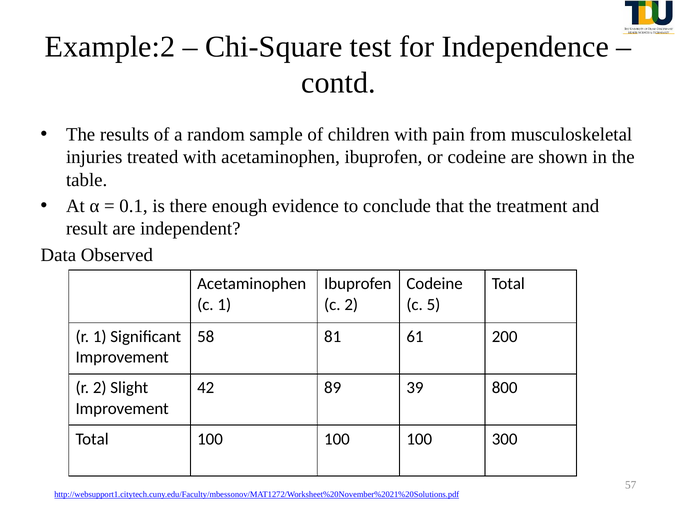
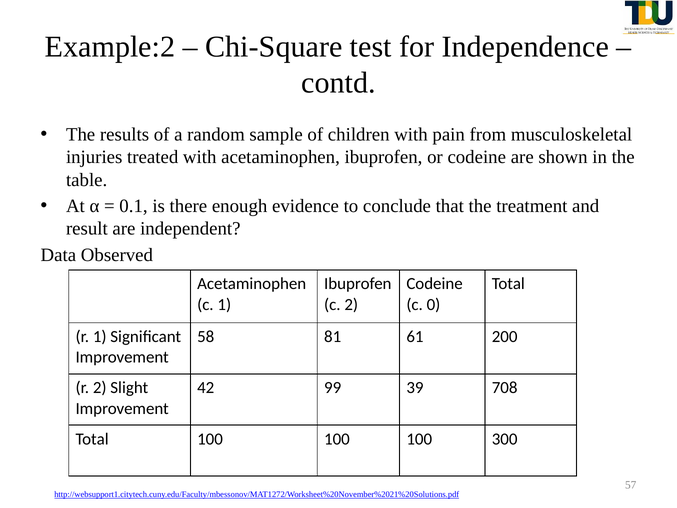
5: 5 -> 0 (434, 304)
89: 89 -> 99 (333, 388)
800: 800 -> 708 (505, 388)
